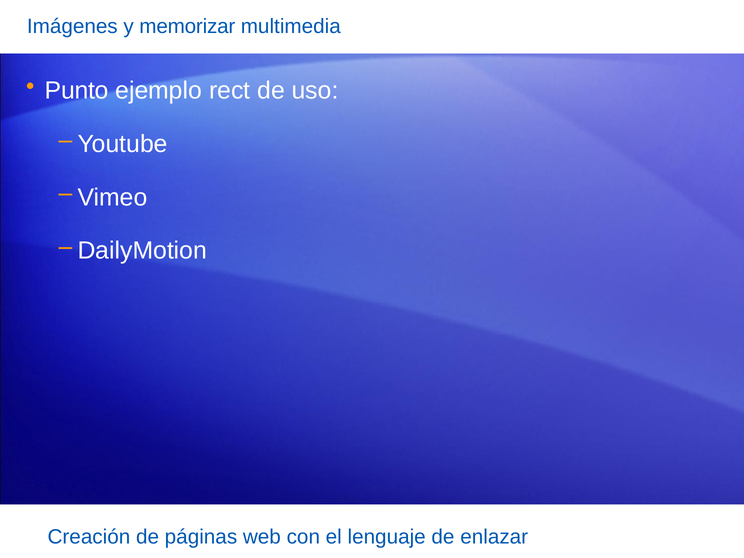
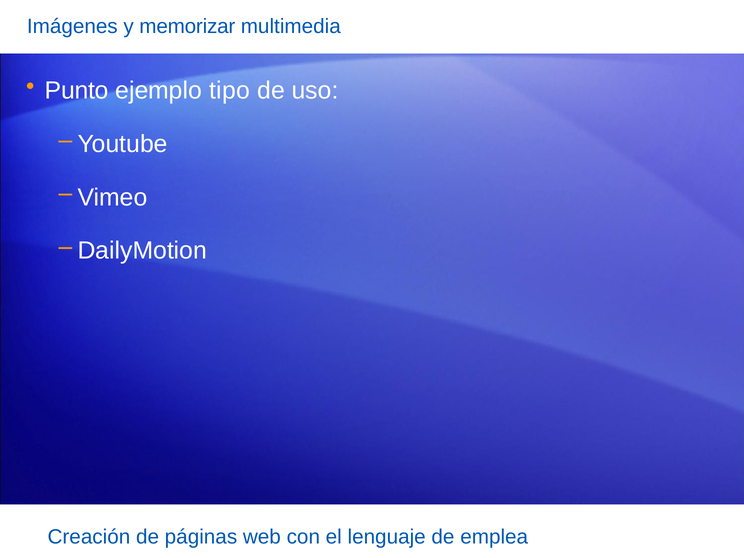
rect: rect -> tipo (230, 91)
enlazar: enlazar -> emplea (494, 537)
